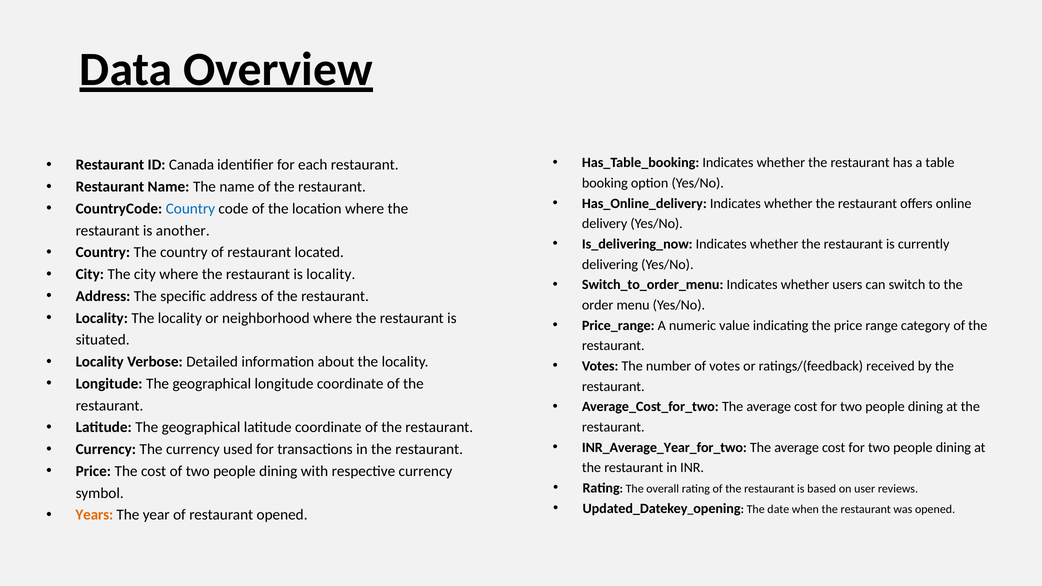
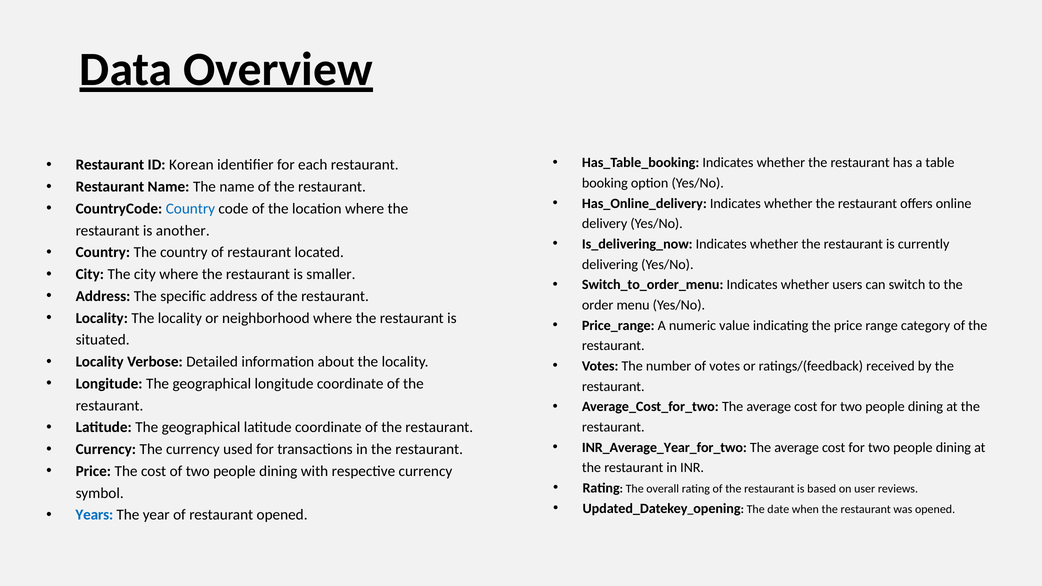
Canada: Canada -> Korean (191, 165)
is locality: locality -> smaller (331, 274)
Years colour: orange -> blue (94, 515)
